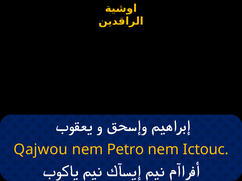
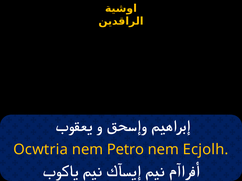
Qajwou: Qajwou -> Ocwtria (41, 150)
Ictouc: Ictouc -> Ecjolh (206, 150)
